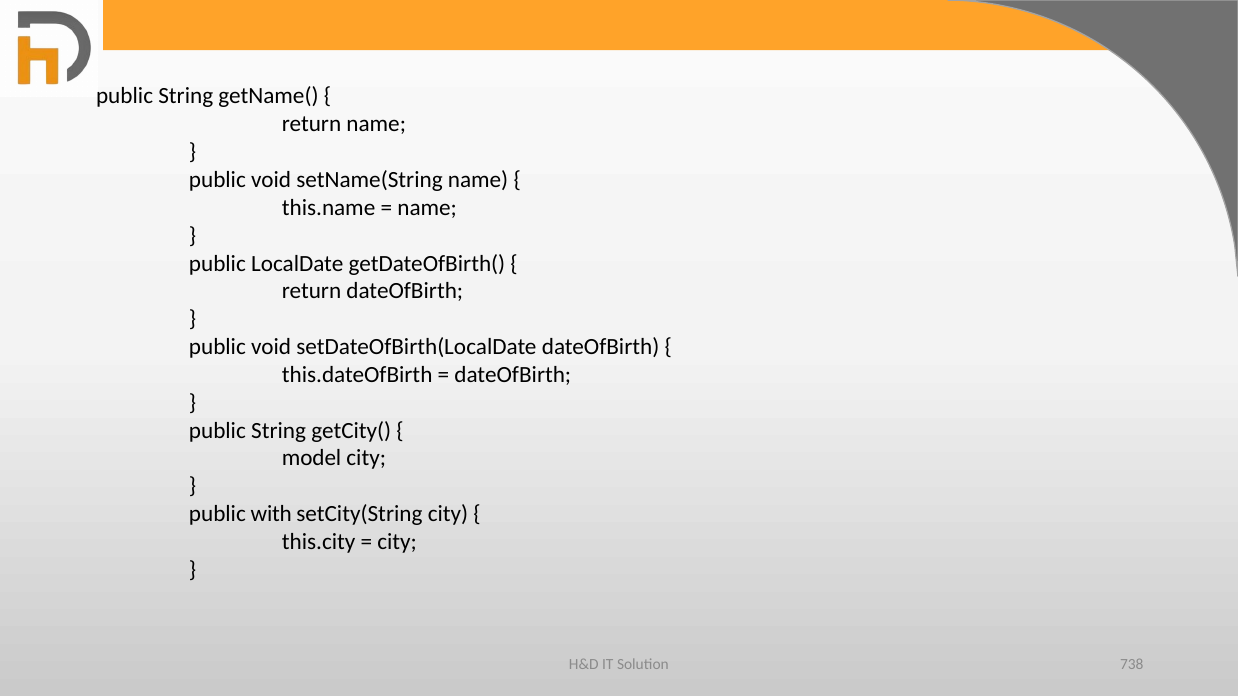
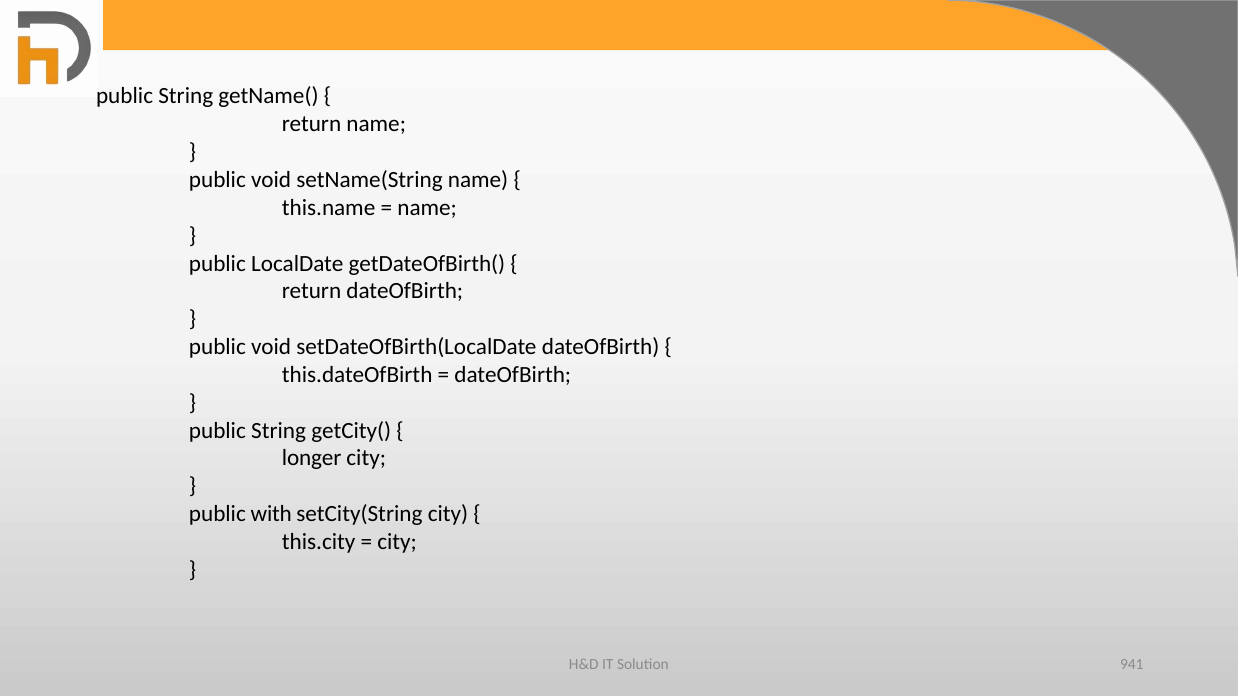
model: model -> longer (312, 458)
738: 738 -> 941 (1132, 665)
